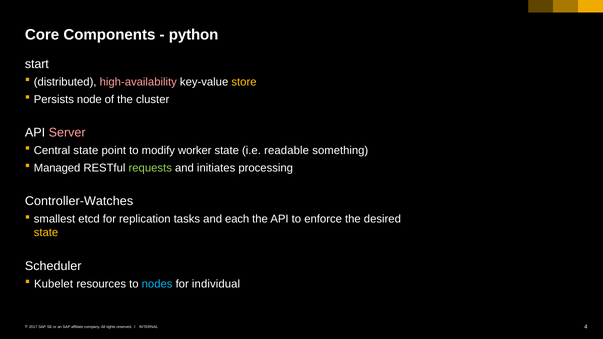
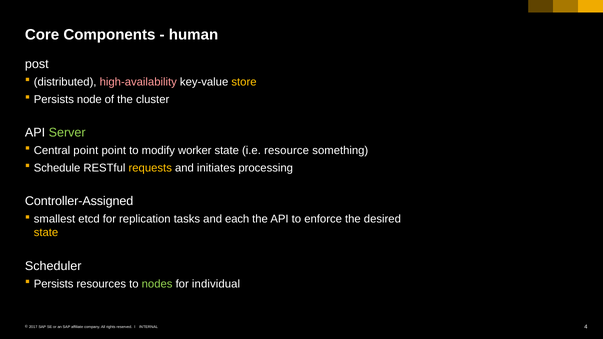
python: python -> human (194, 35)
start: start -> post (37, 64)
Server colour: pink -> light green (67, 133)
Central state: state -> point (86, 151)
readable: readable -> resource (287, 151)
Managed: Managed -> Schedule (57, 168)
requests colour: light green -> yellow (150, 168)
Controller-Watches: Controller-Watches -> Controller-Assigned (79, 201)
Kubelet: Kubelet -> Persists (54, 284)
nodes colour: light blue -> light green (157, 284)
